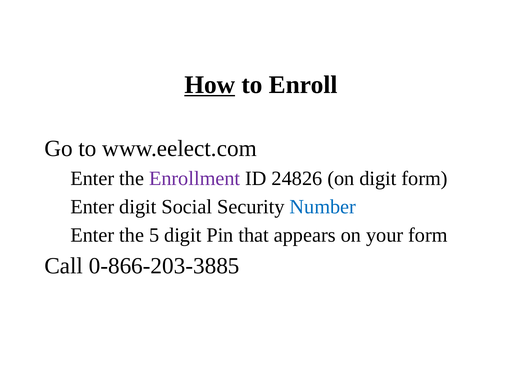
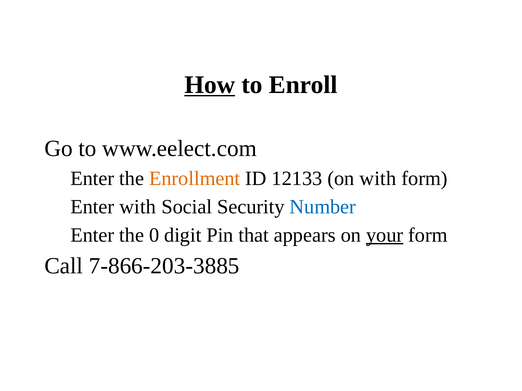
Enrollment colour: purple -> orange (195, 179)
24826: 24826 -> 12133 (297, 179)
on digit: digit -> with (378, 179)
Enter digit: digit -> with (138, 207)
5: 5 -> 0 (154, 235)
your underline: none -> present (385, 235)
0-866-203-3885: 0-866-203-3885 -> 7-866-203-3885 (164, 266)
